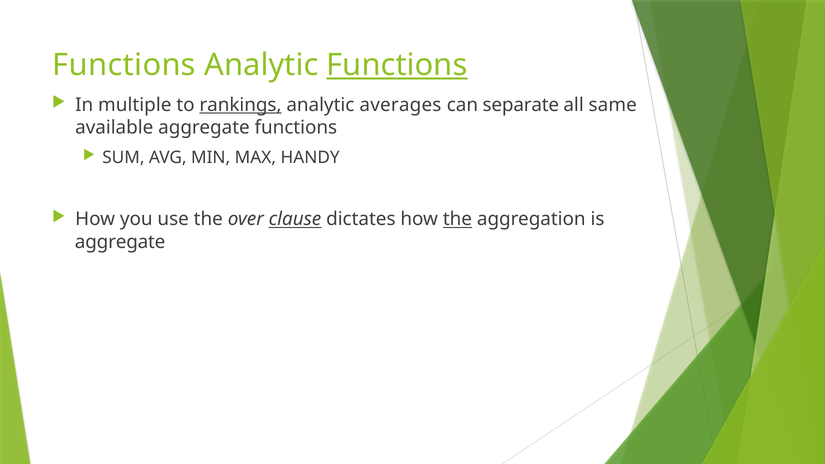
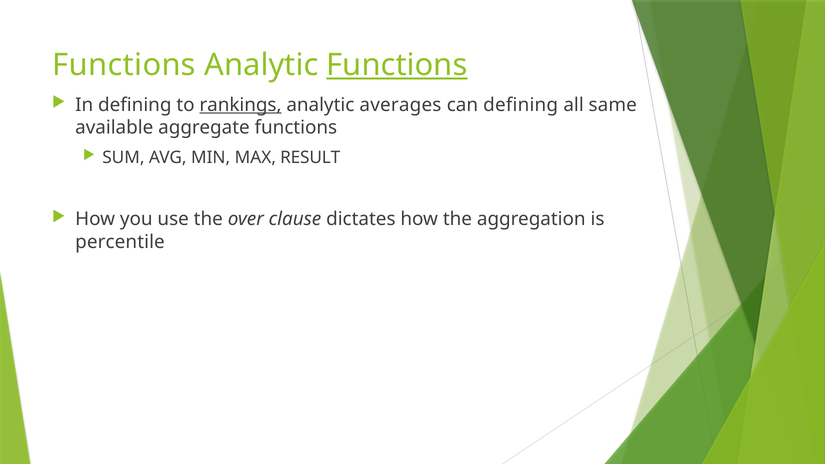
In multiple: multiple -> defining (135, 105)
can separate: separate -> defining (521, 105)
HANDY: HANDY -> RESULT (310, 158)
clause underline: present -> none (295, 219)
the underline: present -> none (457, 219)
aggregate: aggregate -> percentile (120, 242)
